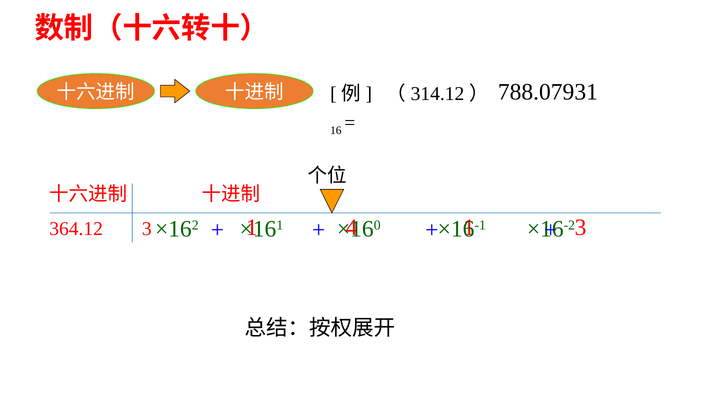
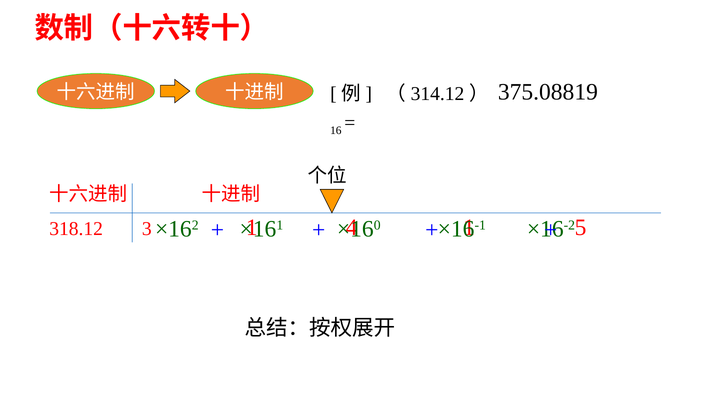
788.07931: 788.07931 -> 375.08819 (548, 92)
364.12: 364.12 -> 318.12 (76, 228)
3: 3 -> 5 (581, 227)
